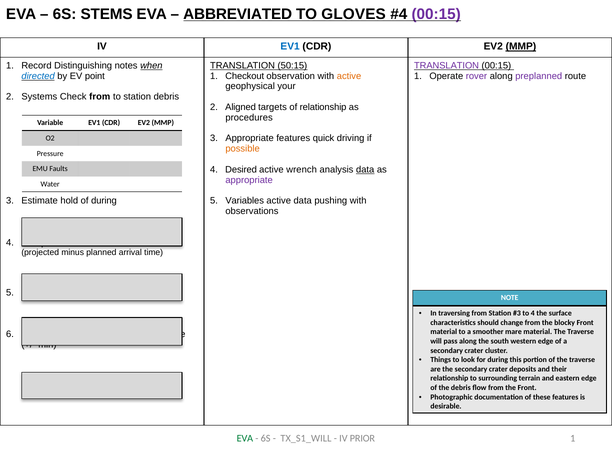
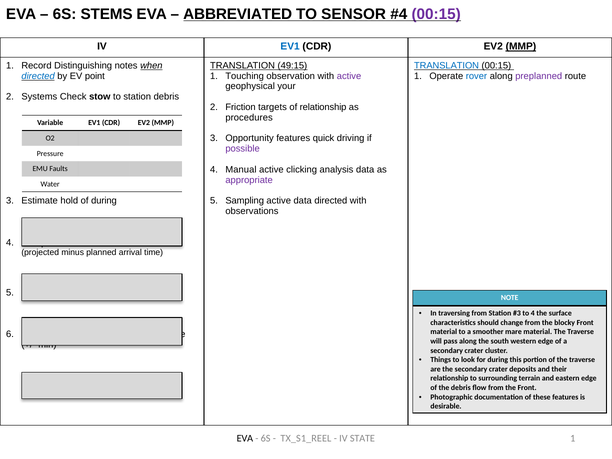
GLOVES: GLOVES -> SENSOR (354, 14)
50:15: 50:15 -> 49:15 (292, 66)
TRANSLATION colour: purple -> blue (447, 66)
Checkout: Checkout -> Touching (245, 76)
active colour: orange -> purple (349, 76)
rover colour: purple -> blue (476, 76)
Check from: from -> stow (100, 97)
Aligned: Aligned -> Friction (241, 107)
3 Appropriate: Appropriate -> Opportunity (250, 138)
possible colour: orange -> purple (243, 149)
Desired: Desired -> Manual (241, 170)
wrench: wrench -> clicking (302, 170)
data underline: present -> none (365, 170)
Variables: Variables -> Sampling (245, 201)
data pushing: pushing -> directed (331, 201)
EVA colour: green -> black (245, 438)
TX_S1_WILL: TX_S1_WILL -> TX_S1_REEL (306, 438)
PRIOR: PRIOR -> STATE (362, 438)
